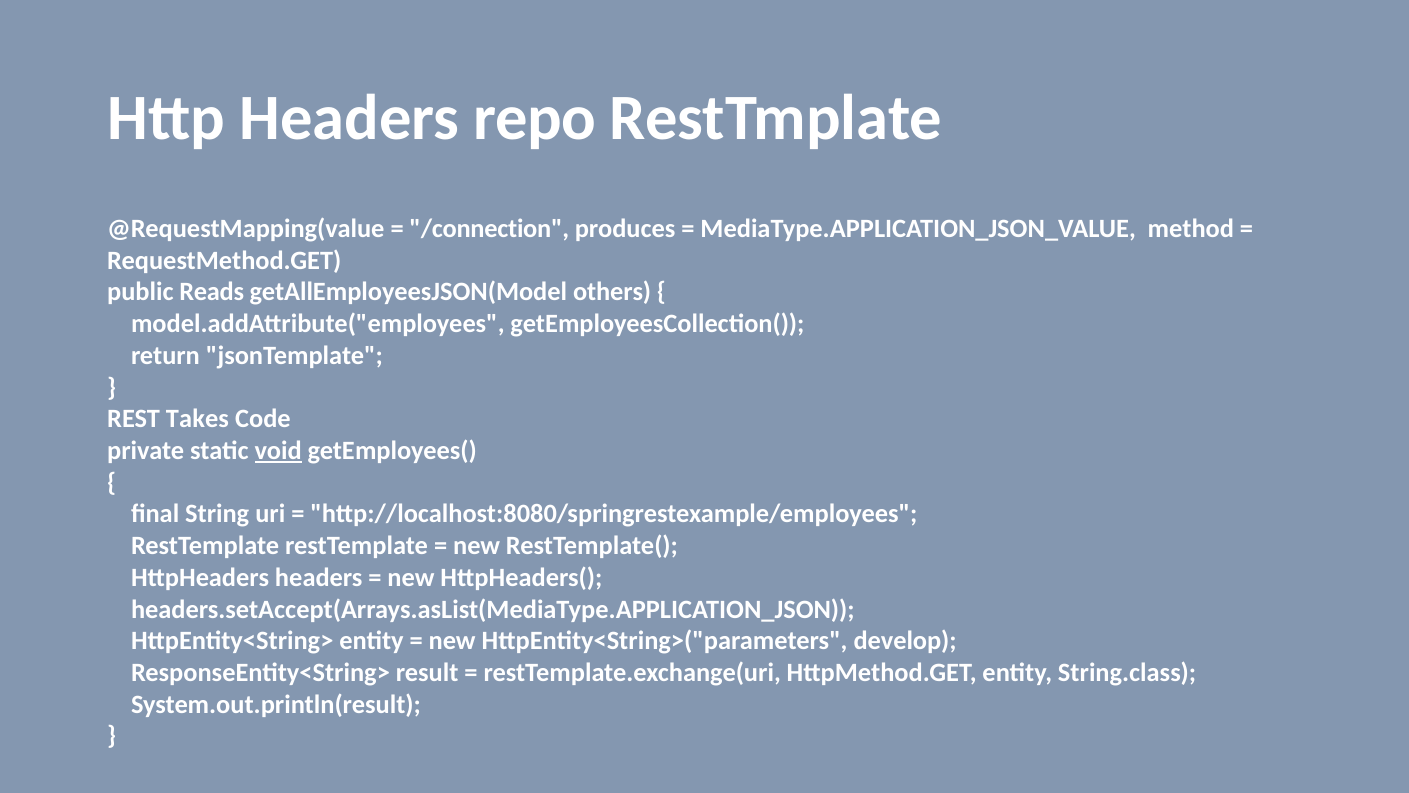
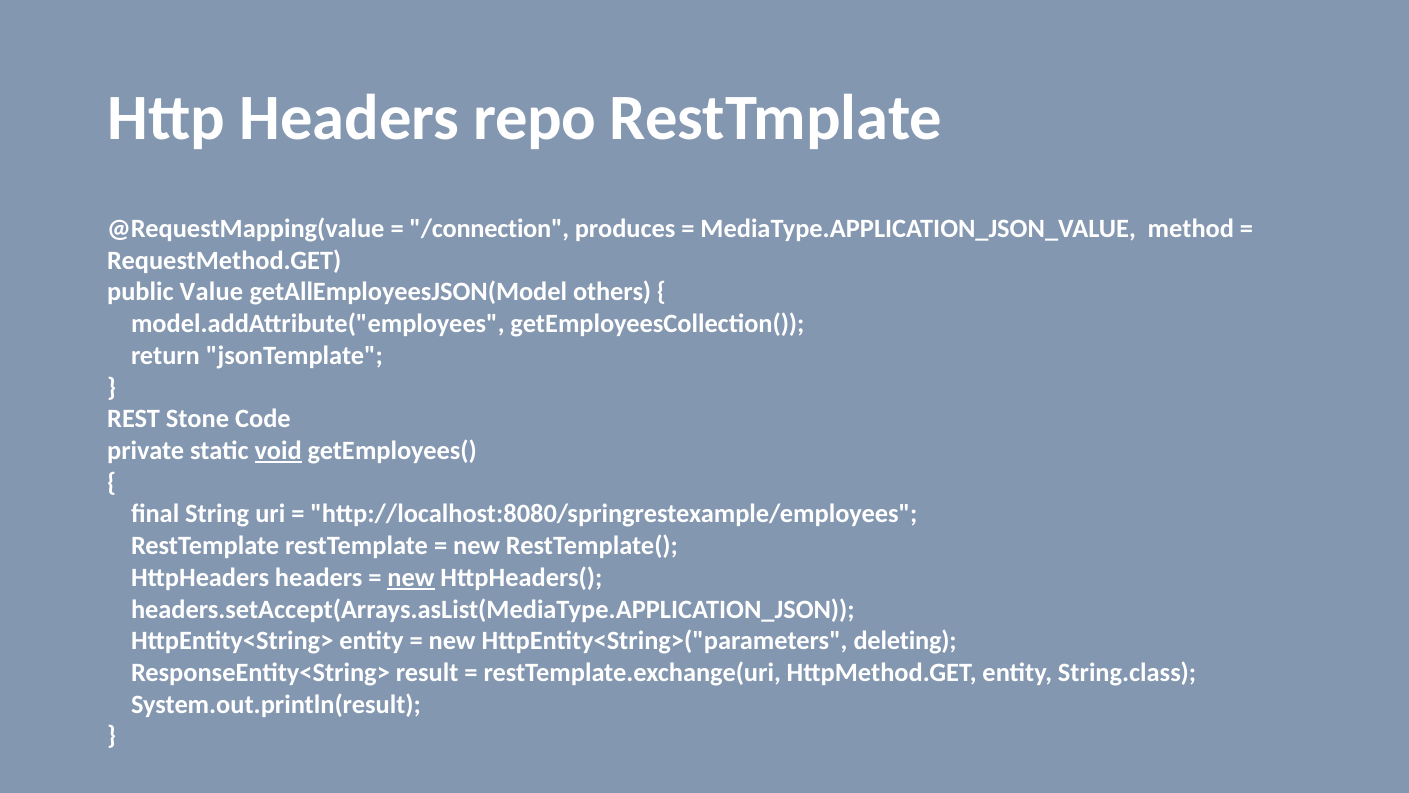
Reads: Reads -> Value (211, 292)
Takes: Takes -> Stone (198, 419)
new underline: none -> present (411, 577)
develop: develop -> deleting (905, 641)
